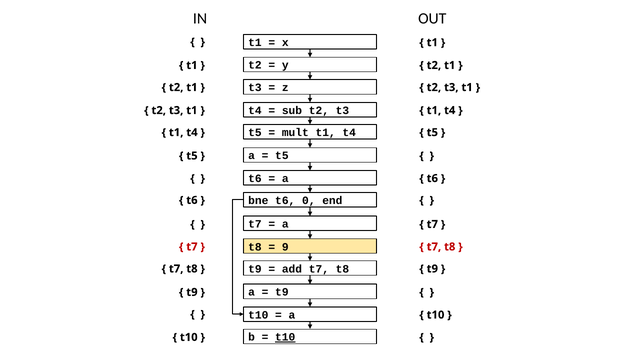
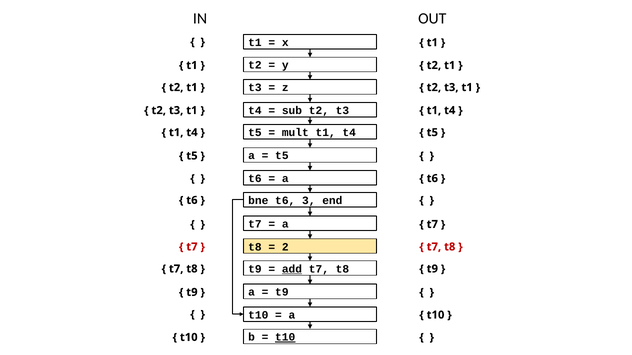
0: 0 -> 3 (309, 201)
9: 9 -> 2 (285, 247)
add underline: none -> present (292, 269)
